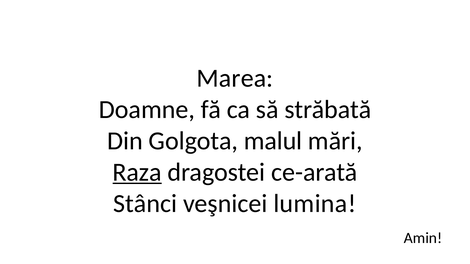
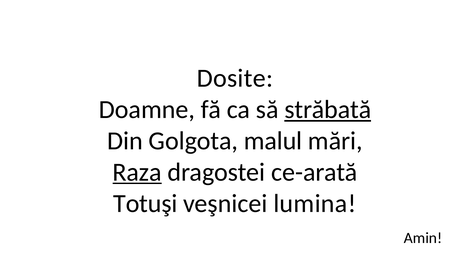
Marea: Marea -> Dosite (235, 78)
străbată underline: none -> present (328, 110)
Stânci: Stânci -> Totuşi (145, 204)
